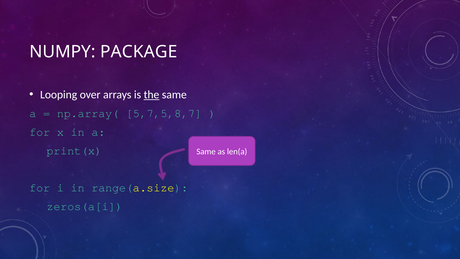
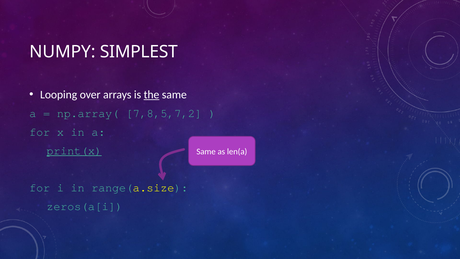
PACKAGE: PACKAGE -> SIMPLEST (139, 52)
5,7,5,8,7: 5,7,5,8,7 -> 7,8,5,7,2 (164, 113)
print(x underline: none -> present (74, 150)
